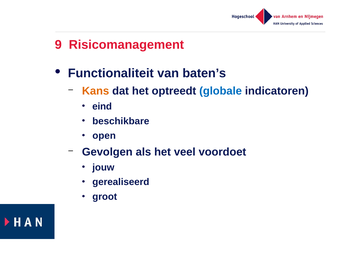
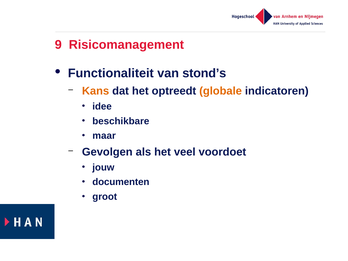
baten’s: baten’s -> stond’s (204, 73)
globale colour: blue -> orange (221, 91)
eind: eind -> idee (102, 106)
open: open -> maar (104, 136)
gerealiseerd: gerealiseerd -> documenten (121, 182)
